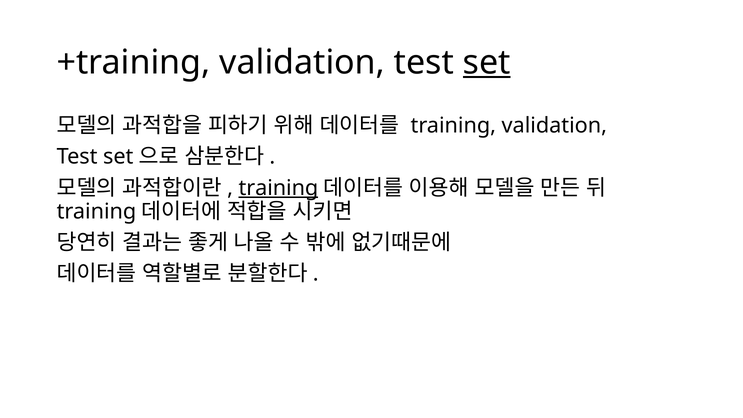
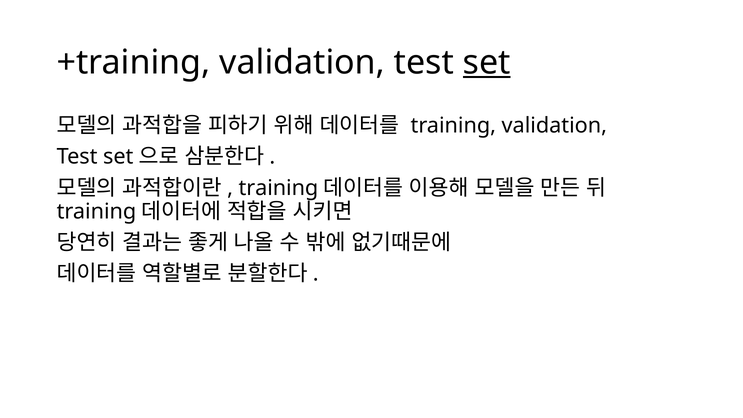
training underline: present -> none (278, 188)
